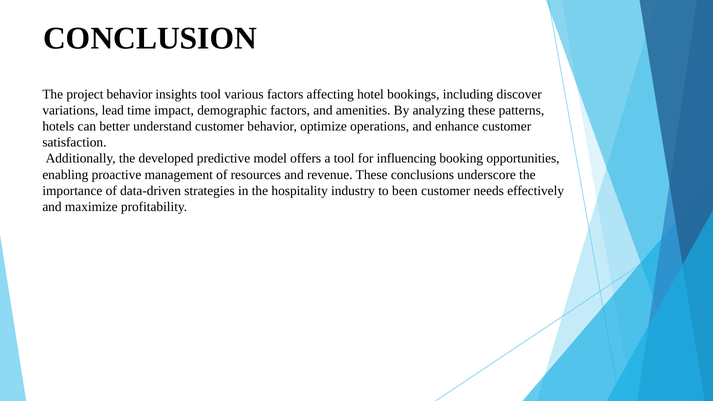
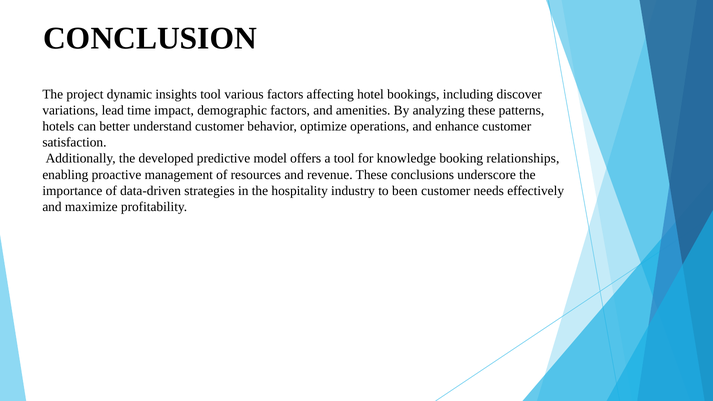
project behavior: behavior -> dynamic (129, 94)
influencing: influencing -> knowledge (406, 159)
opportunities: opportunities -> relationships (523, 159)
